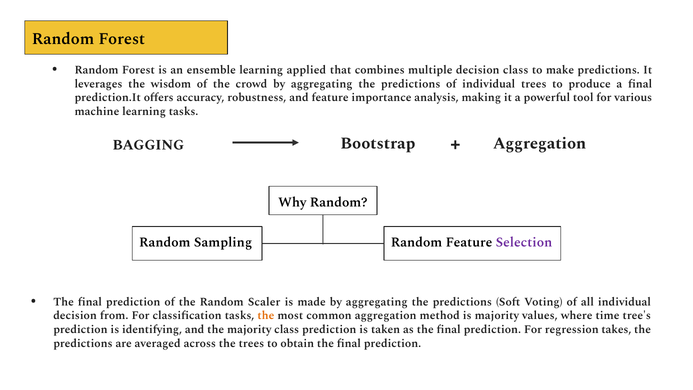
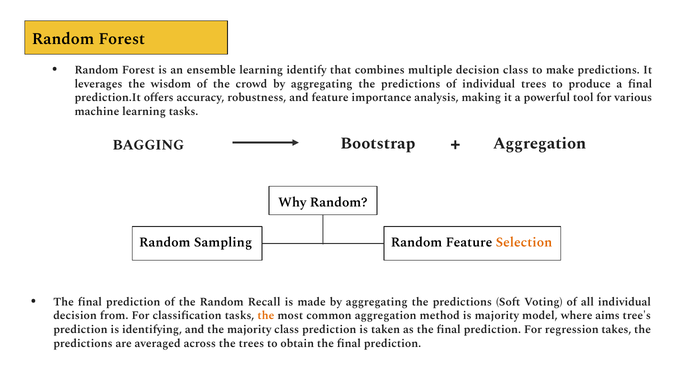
applied: applied -> identify (307, 70)
Selection colour: purple -> orange (524, 242)
Scaler: Scaler -> Recall (264, 302)
values: values -> model (540, 315)
time: time -> aims (608, 315)
